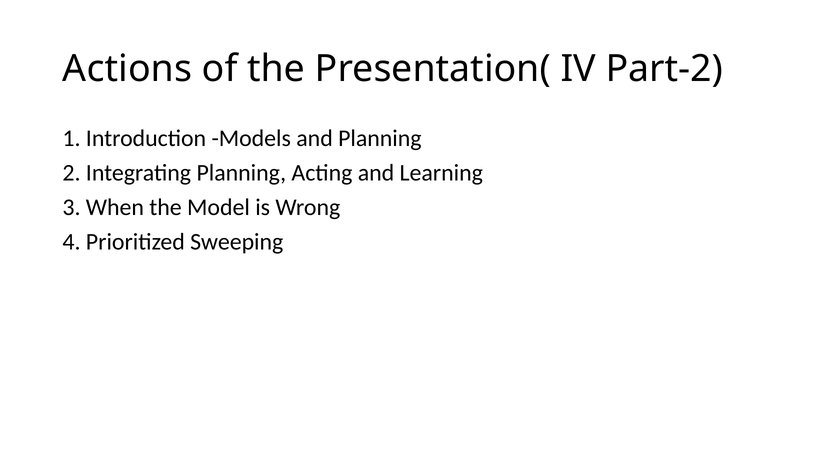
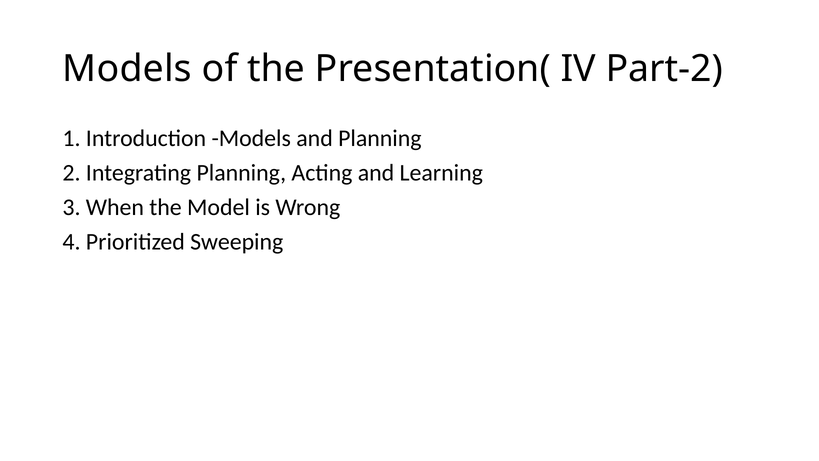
Actions: Actions -> Models (127, 69)
